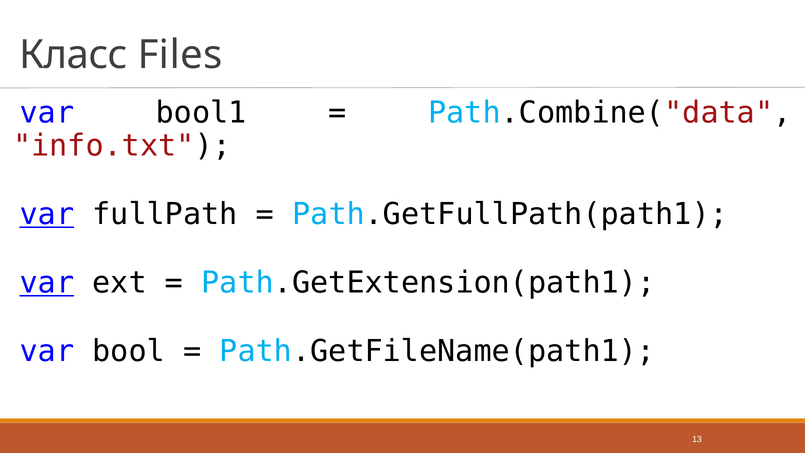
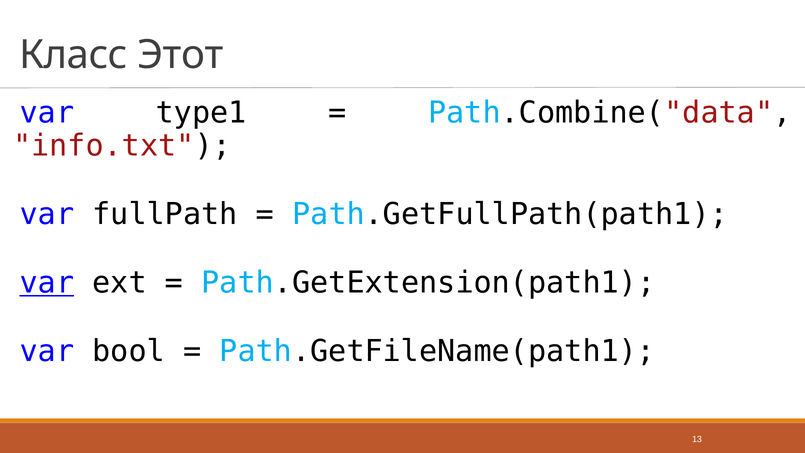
Files: Files -> Этот (180, 55)
bool1: bool1 -> type1 (201, 113)
var underline: present -> none (47, 214)
